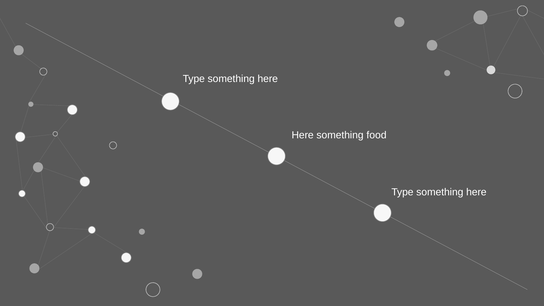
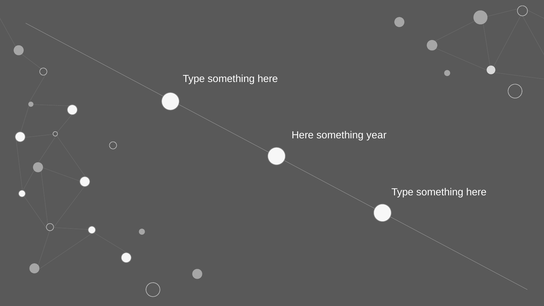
food: food -> year (376, 135)
